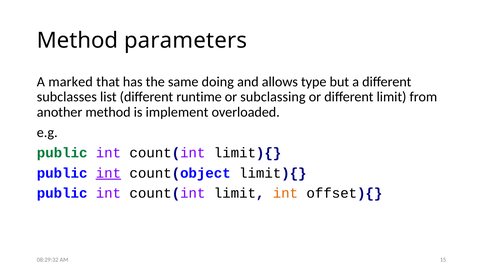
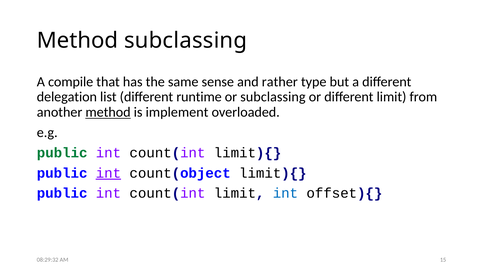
Method parameters: parameters -> subclassing (186, 41)
marked: marked -> compile (71, 82)
doing: doing -> sense (218, 82)
allows: allows -> rather (280, 82)
subclasses: subclasses -> delegation (67, 97)
method underline: none -> present (108, 112)
int colour: orange -> blue (285, 193)
